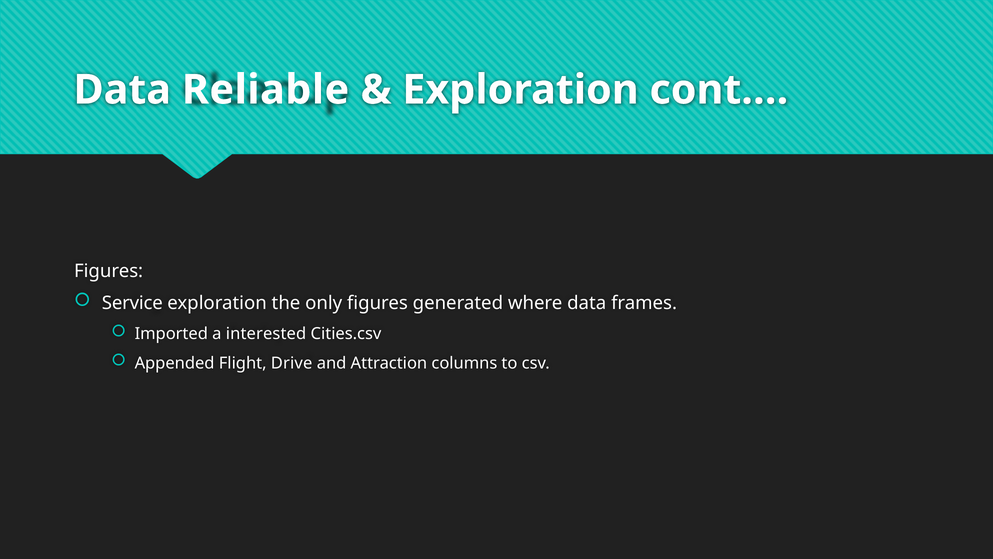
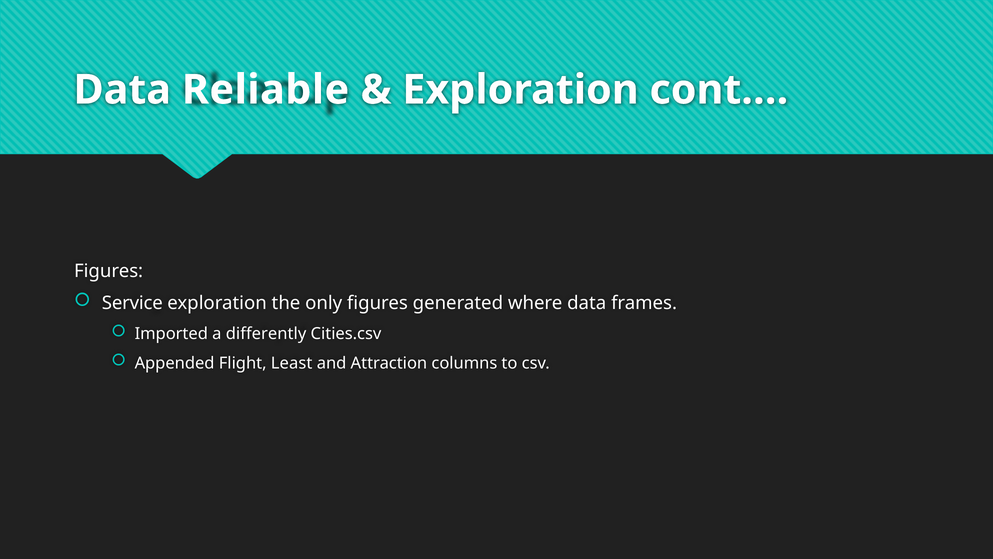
interested: interested -> differently (266, 334)
Drive: Drive -> Least (292, 363)
